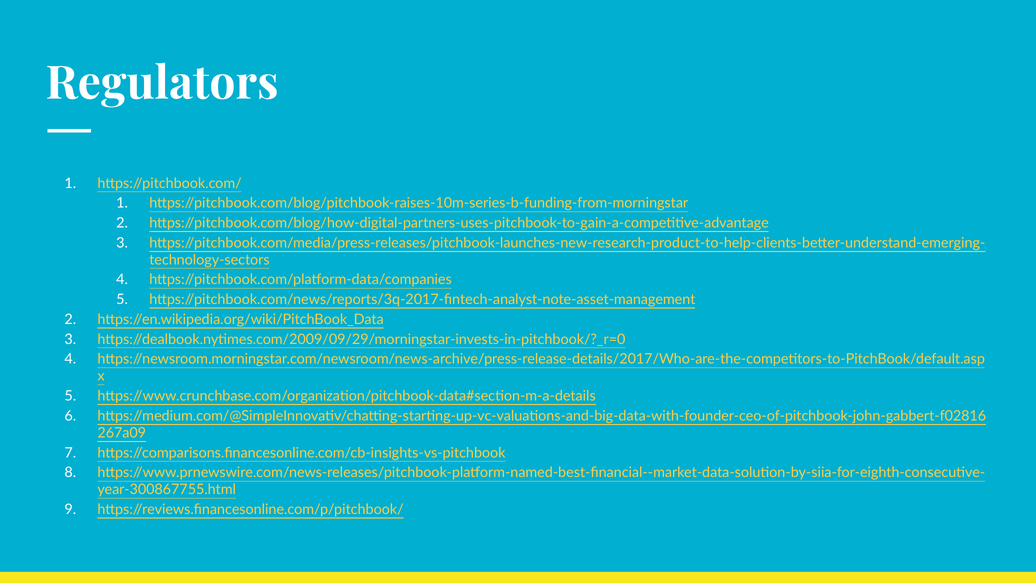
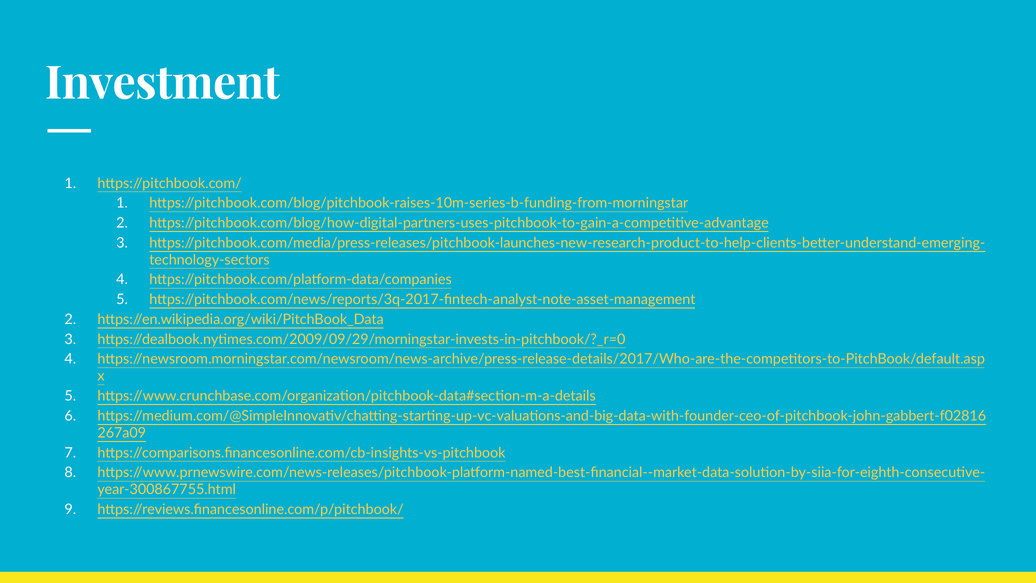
Regulators: Regulators -> Investment (162, 83)
